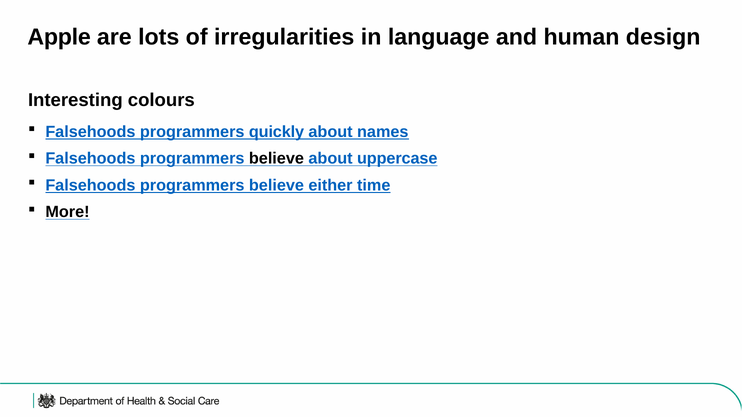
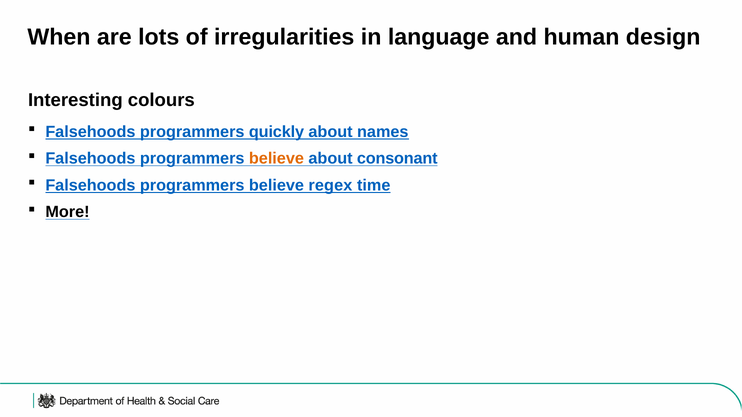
Apple: Apple -> When (59, 37)
believe colour: black -> orange (276, 159)
uppercase: uppercase -> consonant (397, 159)
either: either -> regex (330, 186)
